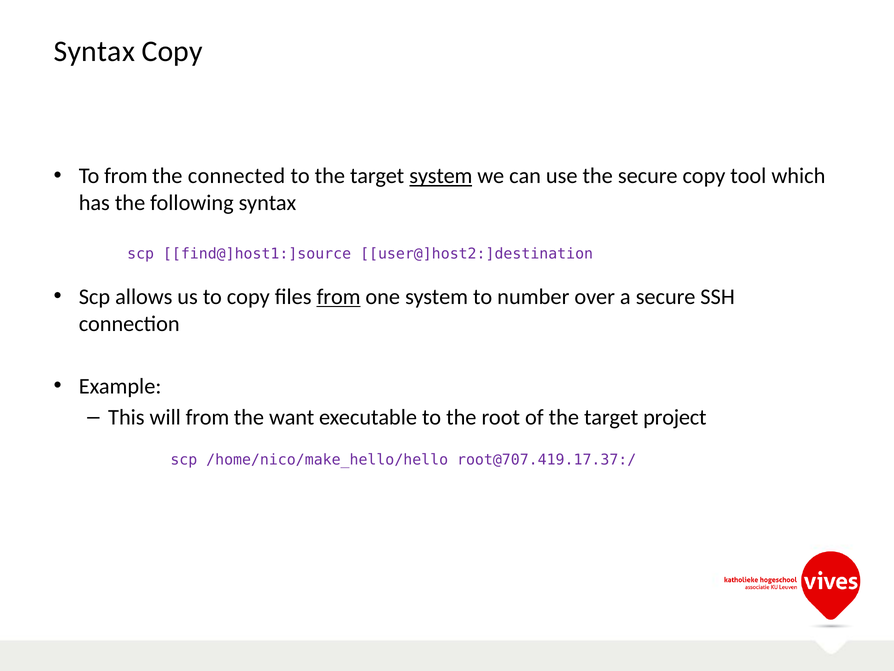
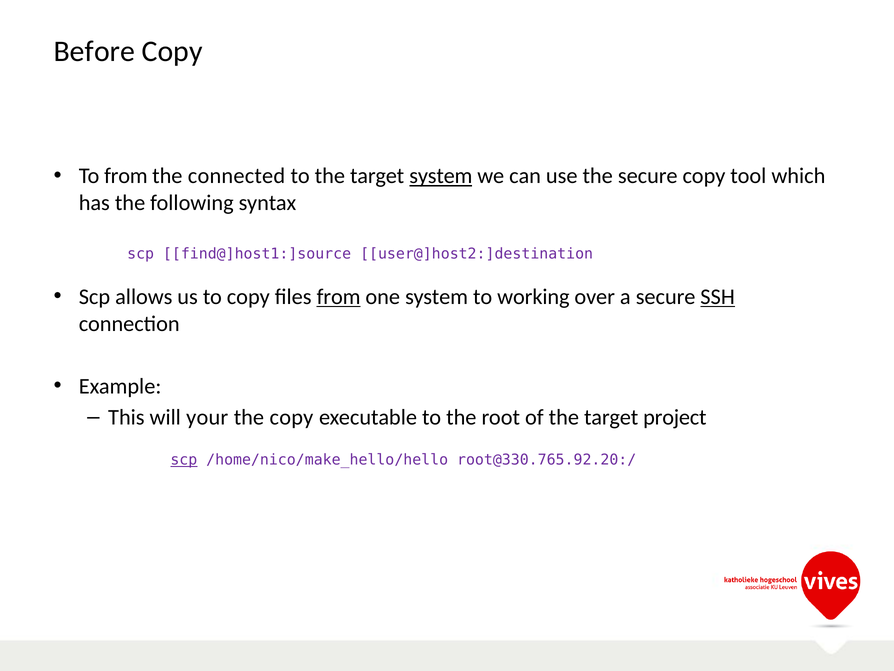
Syntax: Syntax -> Before (94, 51)
number: number -> working (533, 297)
SSH underline: none -> present (718, 297)
will from: from -> your (207, 417)
the want: want -> copy (291, 417)
scp underline: none -> present (184, 460)
root@707.419.17.37:/: root@707.419.17.37:/ -> root@330.765.92.20:/ (547, 460)
